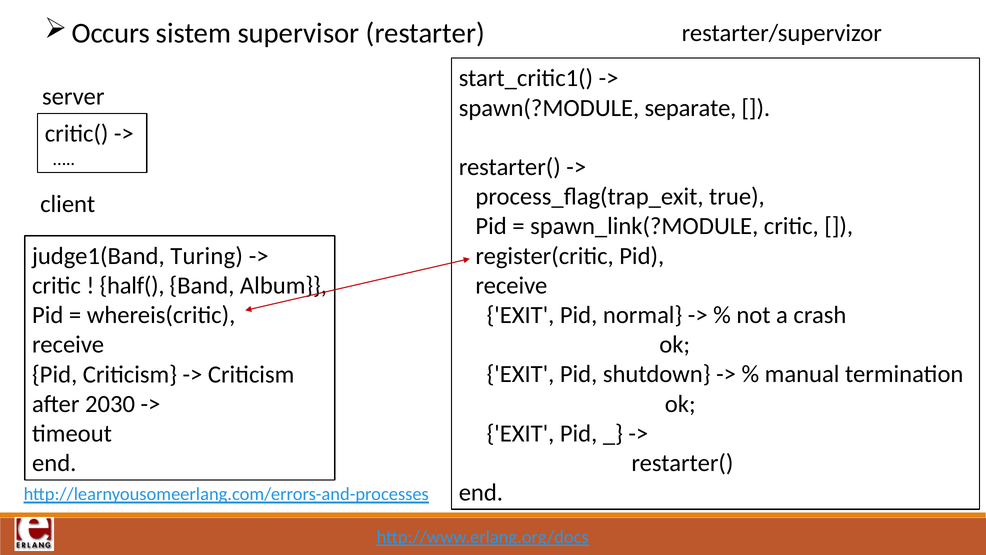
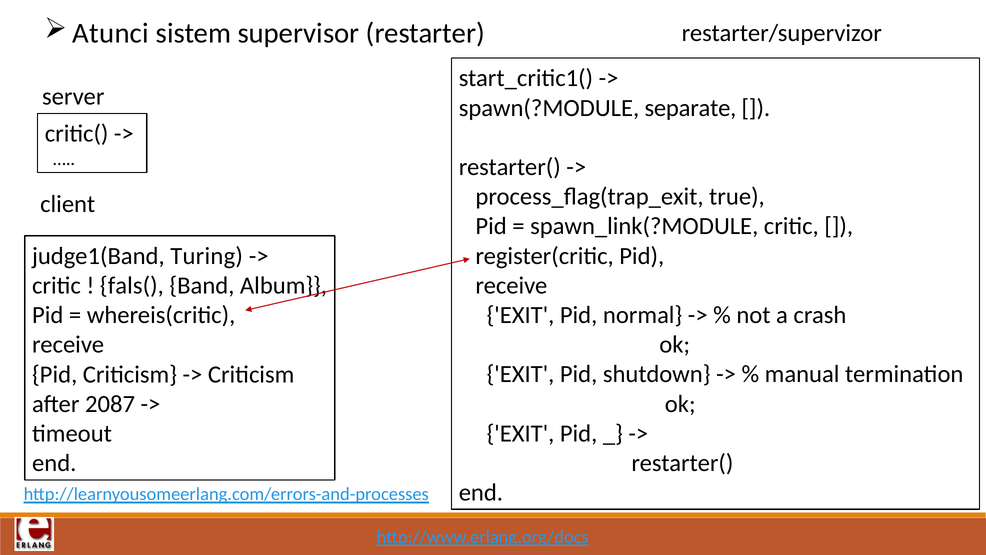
Occurs: Occurs -> Atunci (111, 33)
half(: half( -> fals( (132, 285)
2030: 2030 -> 2087 (110, 404)
